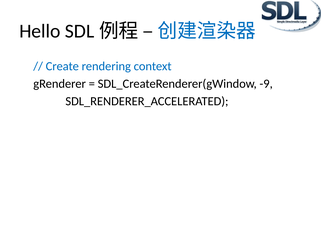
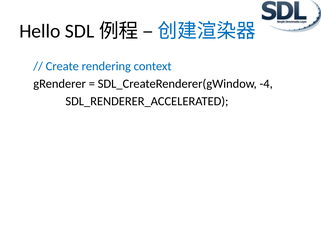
-9: -9 -> -4 (266, 84)
